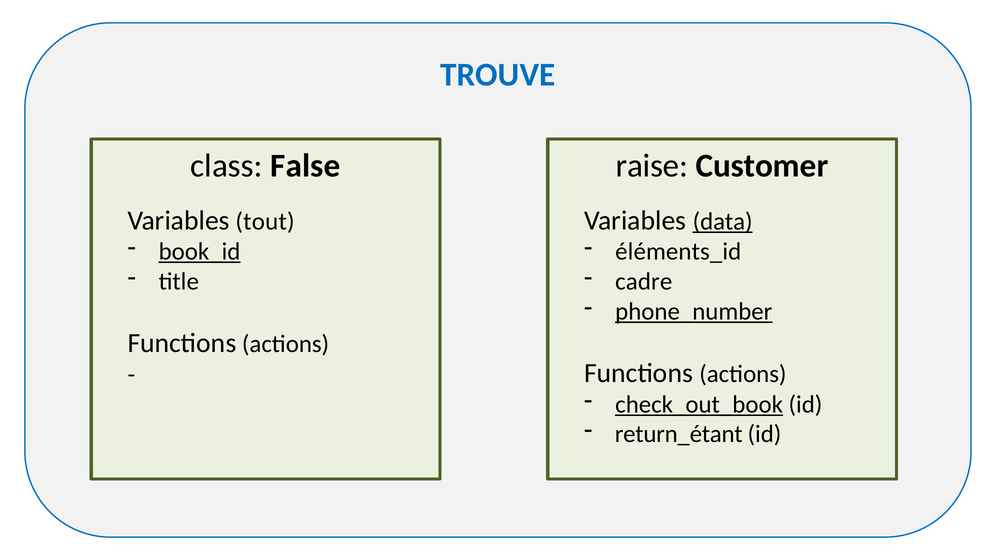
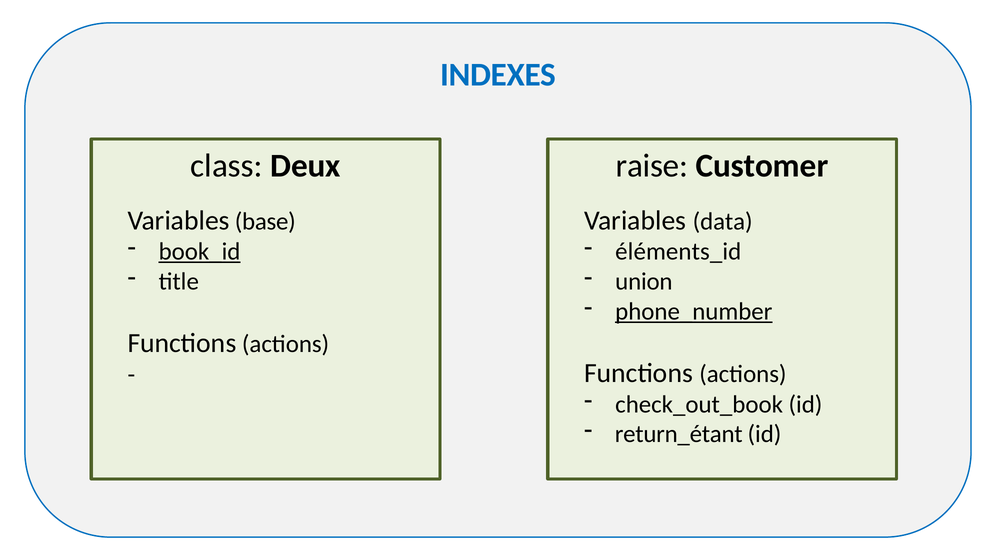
TROUVE: TROUVE -> INDEXES (498, 75)
False: False -> Deux (305, 166)
tout: tout -> base (265, 221)
data underline: present -> none (723, 221)
cadre: cadre -> union (644, 282)
check_out_book underline: present -> none (699, 405)
